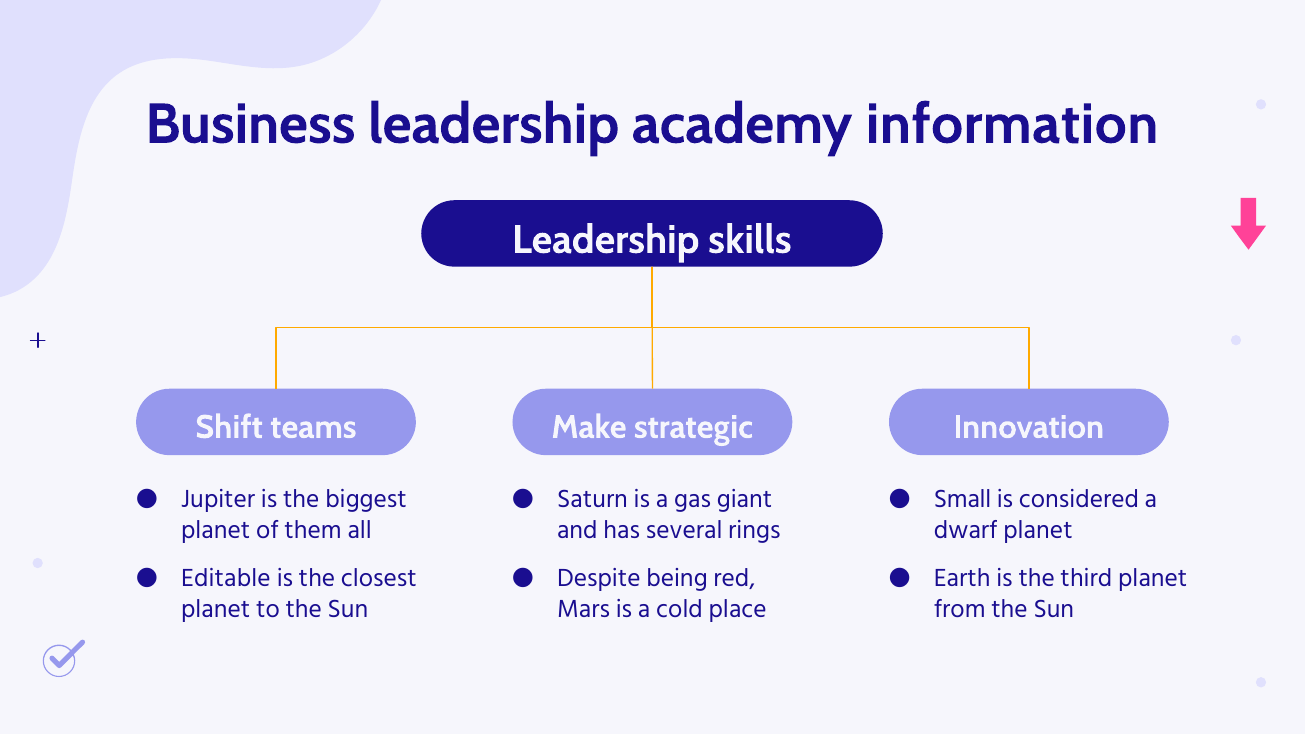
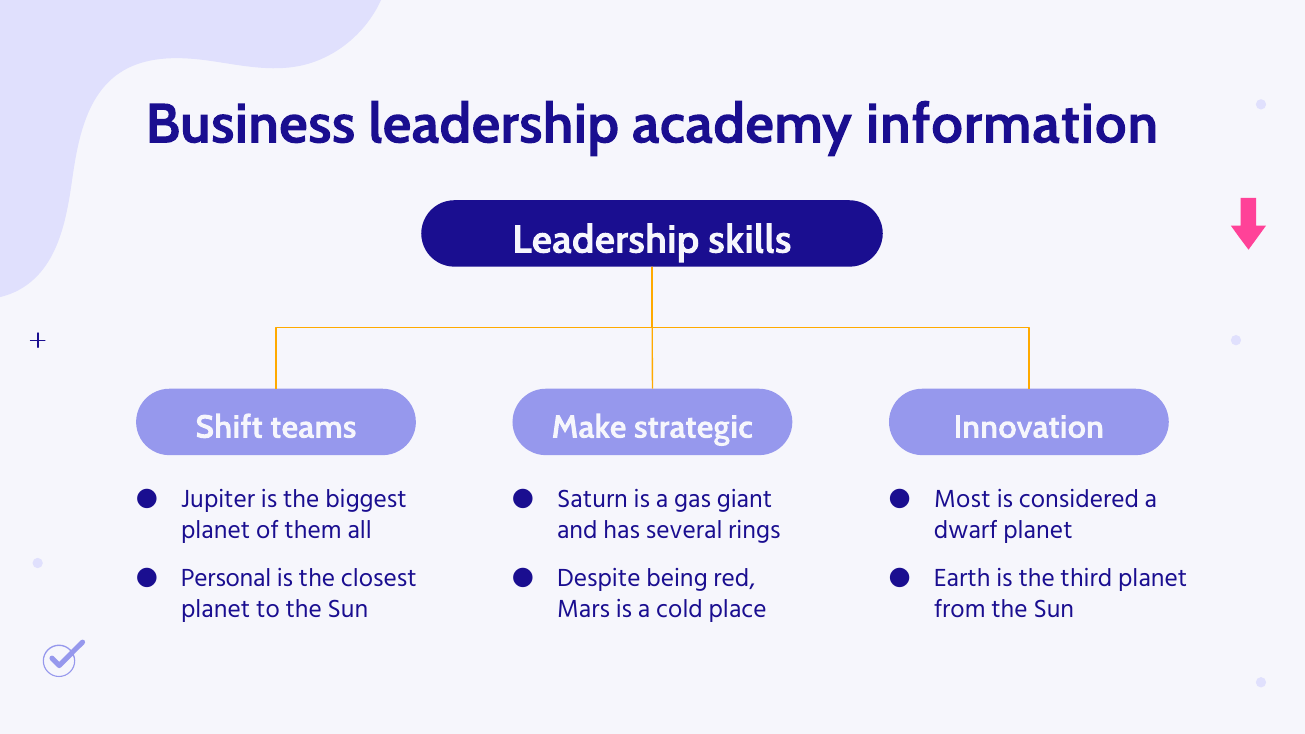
Small: Small -> Most (962, 499)
Editable: Editable -> Personal (226, 578)
